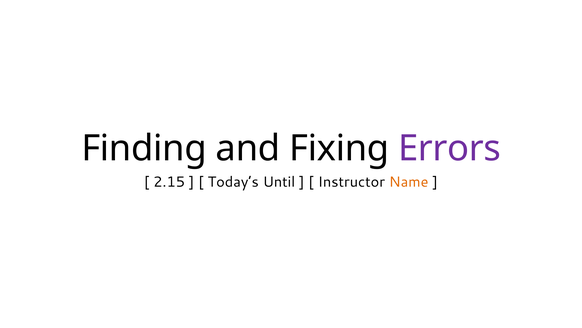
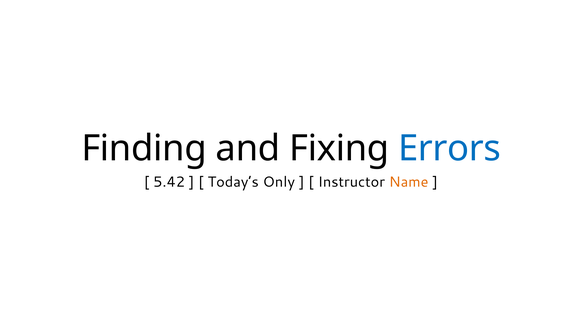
Errors colour: purple -> blue (450, 148)
2.15: 2.15 -> 5.42 (169, 182)
Until: Until -> Only (279, 182)
